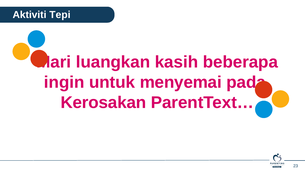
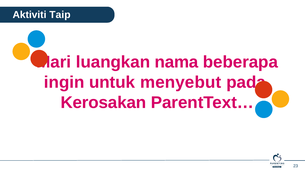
Tepi: Tepi -> Taip (60, 15)
kasih: kasih -> nama (177, 62)
menyemai: menyemai -> menyebut (181, 83)
